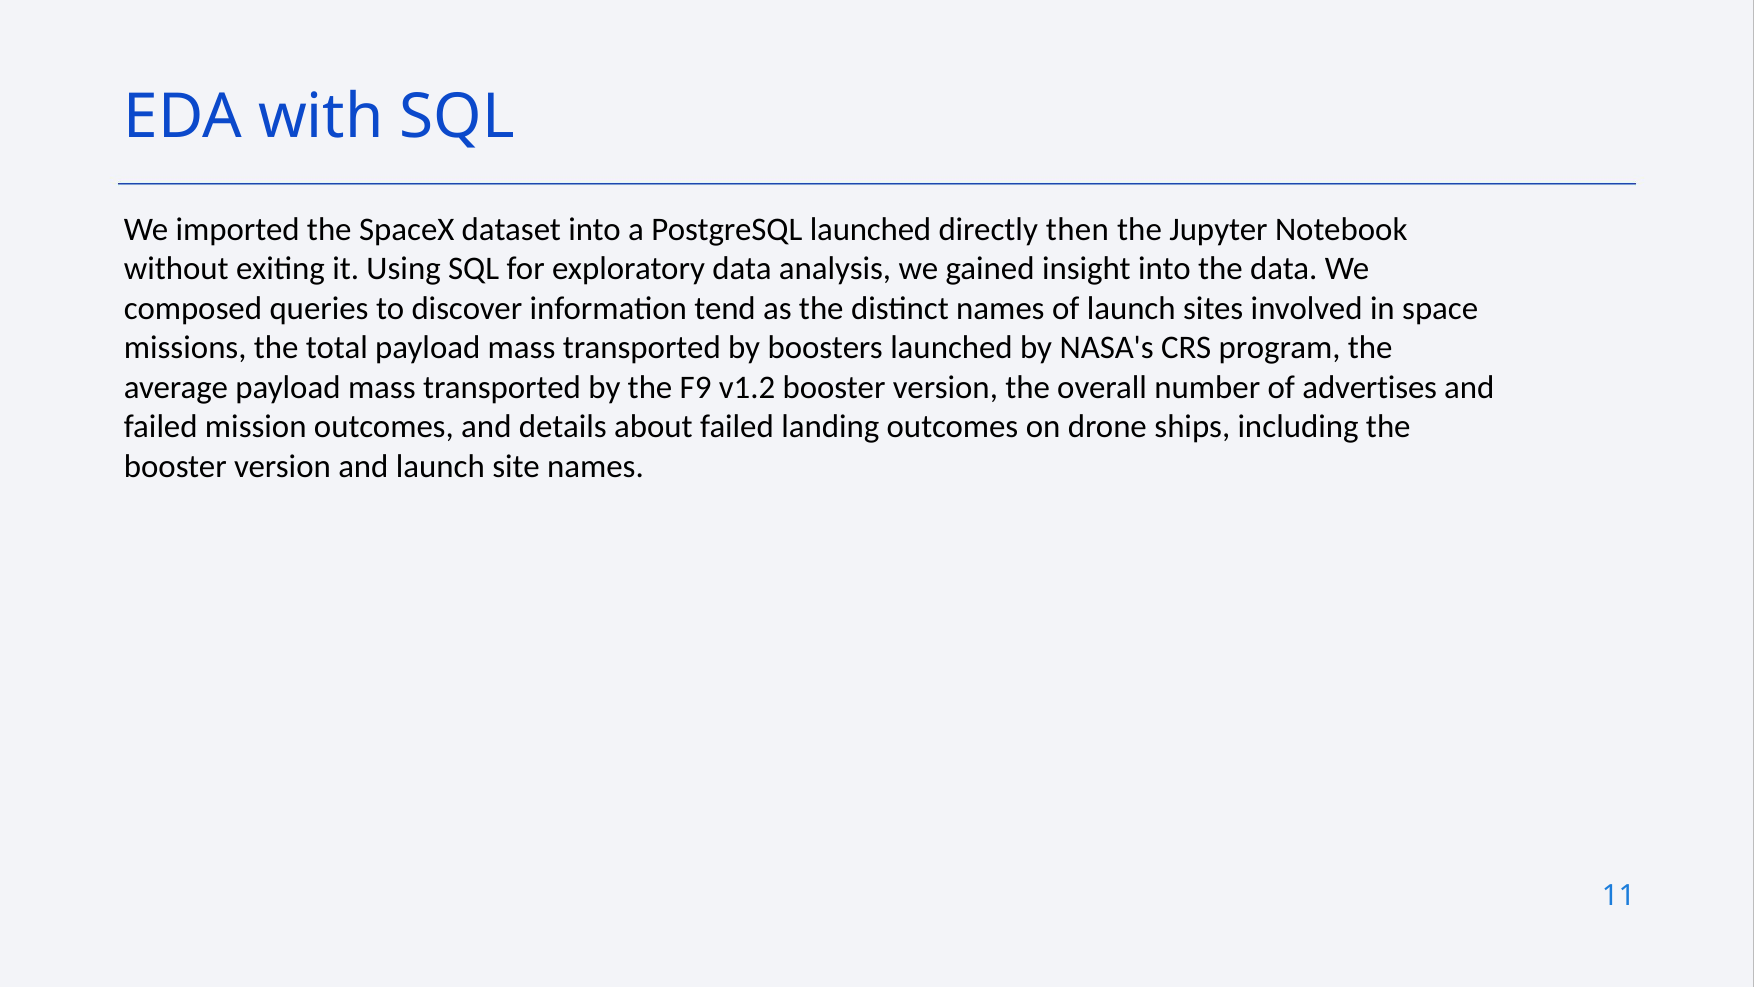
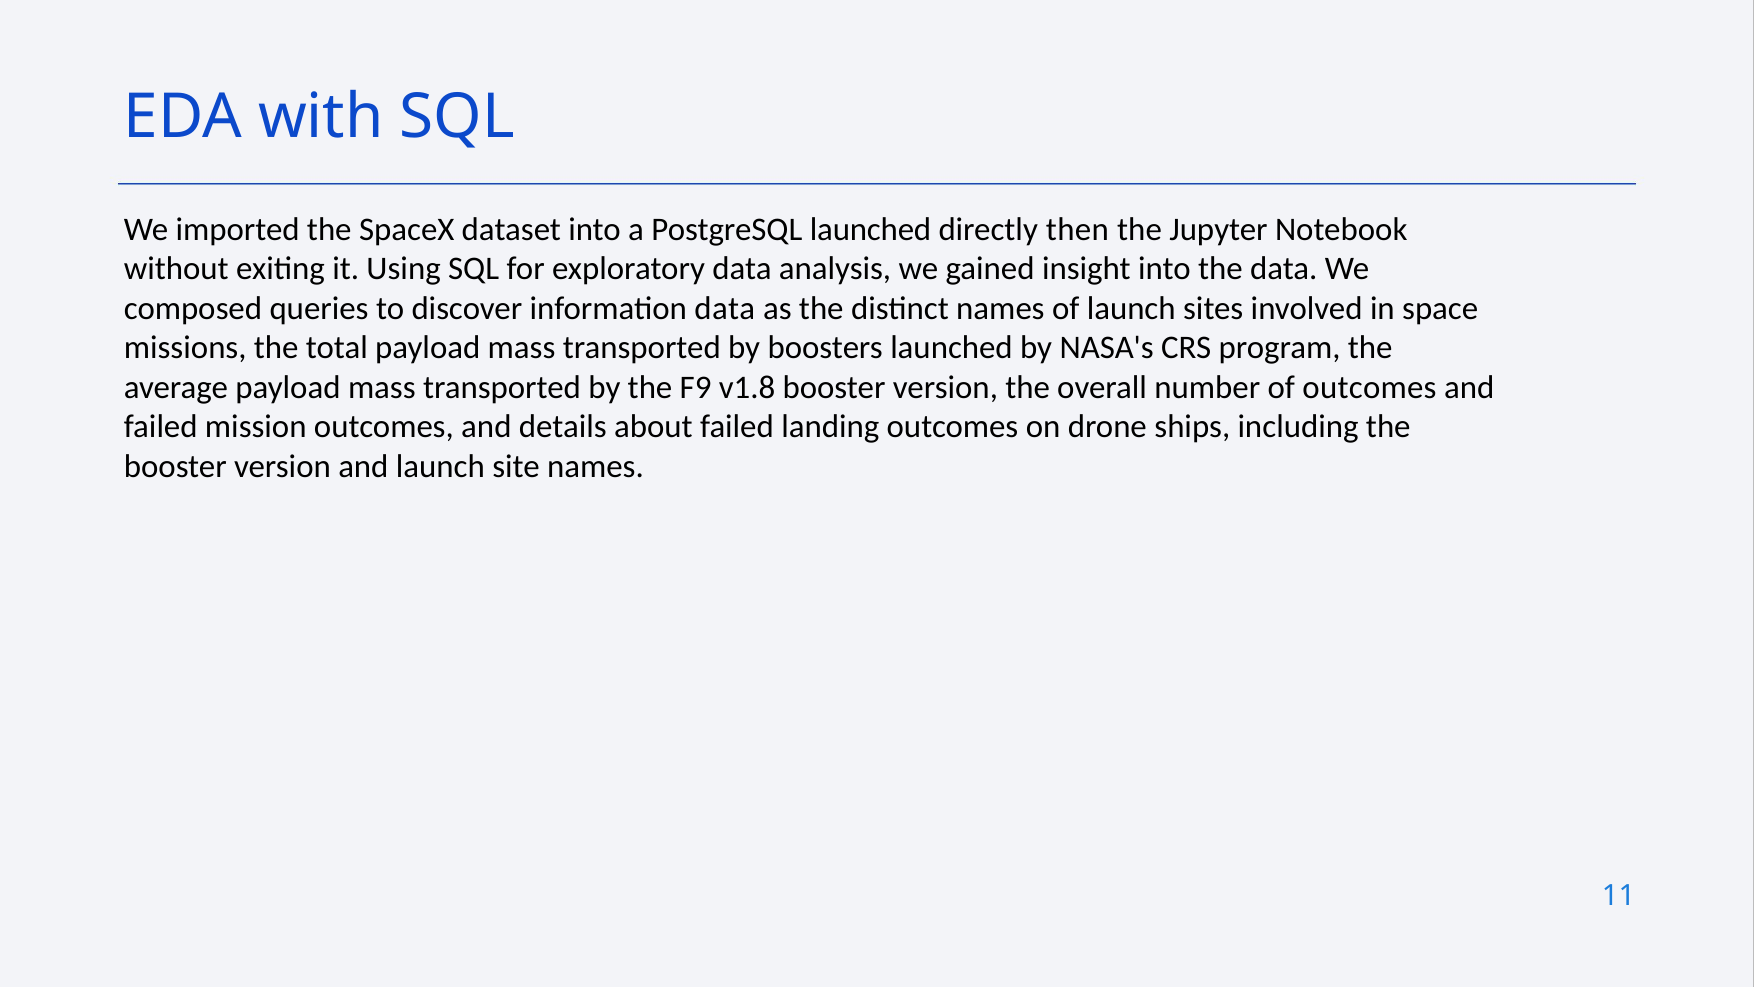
information tend: tend -> data (725, 308)
v1.2: v1.2 -> v1.8 (747, 387)
of advertises: advertises -> outcomes (1370, 387)
